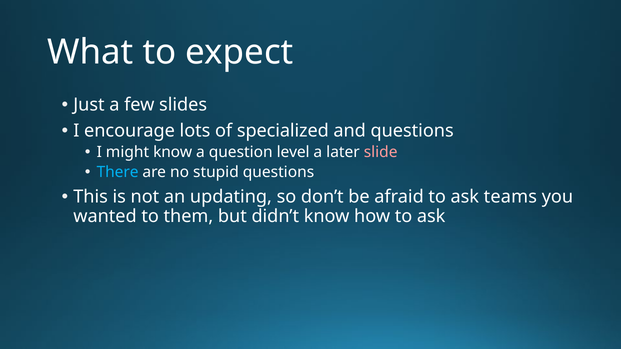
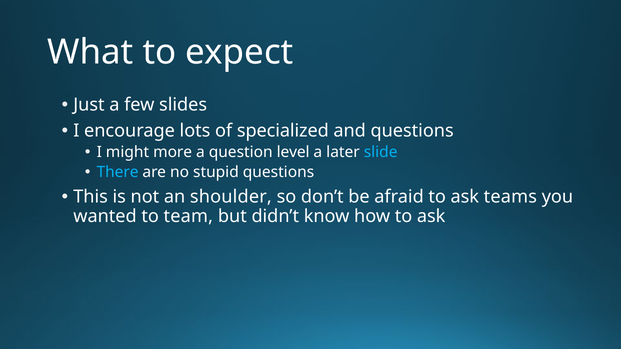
might know: know -> more (173, 152)
slide colour: pink -> light blue (381, 152)
updating: updating -> shoulder (231, 197)
them: them -> team (188, 217)
